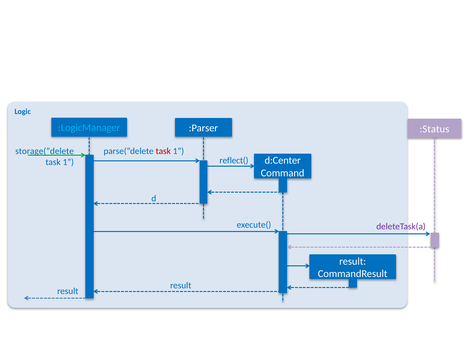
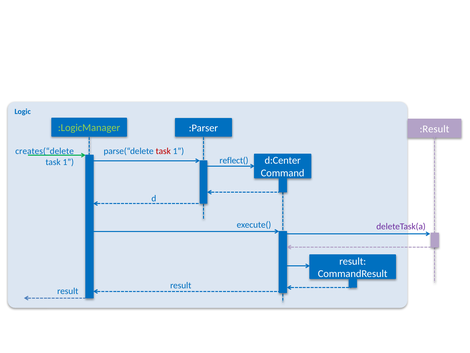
:LogicManager colour: light blue -> light green (89, 128)
:Status: :Status -> :Result (434, 129)
storage(“delete: storage(“delete -> creates(“delete (45, 151)
